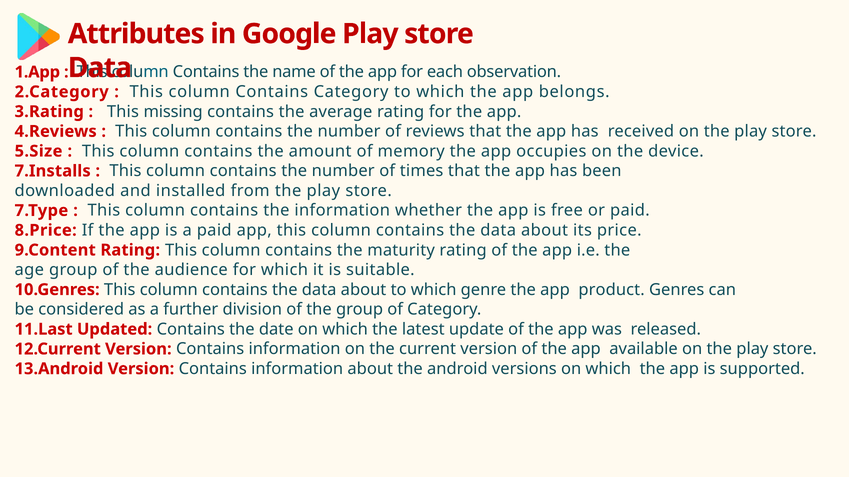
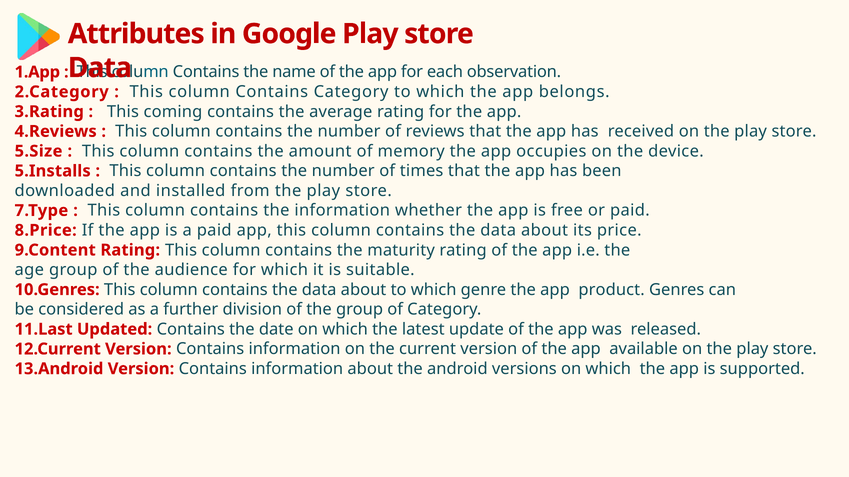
missing: missing -> coming (173, 112)
7.Installs: 7.Installs -> 5.Installs (53, 171)
